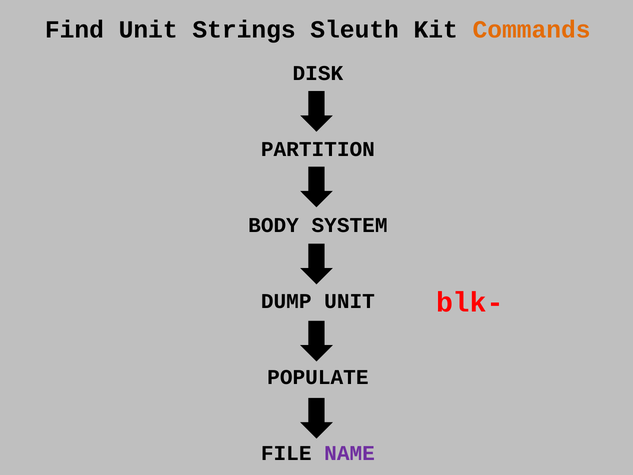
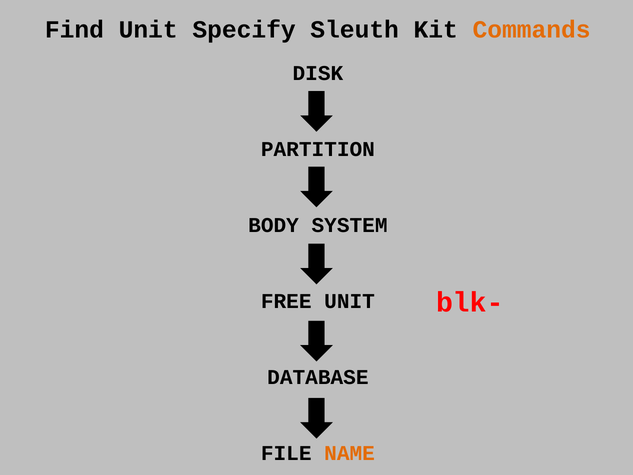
Strings: Strings -> Specify (244, 30)
DUMP: DUMP -> FREE (286, 301)
POPULATE: POPULATE -> DATABASE (318, 377)
NAME colour: purple -> orange (350, 453)
